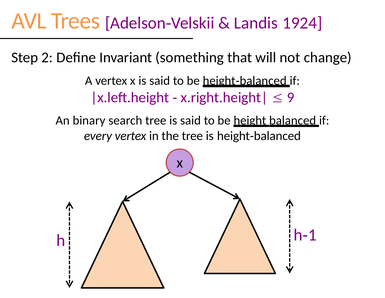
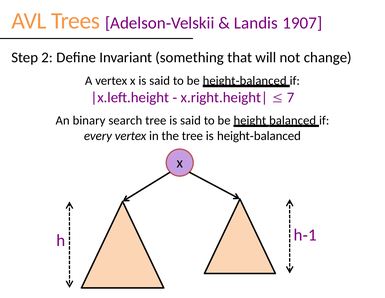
1924: 1924 -> 1907 (302, 23)
9: 9 -> 7 (291, 97)
